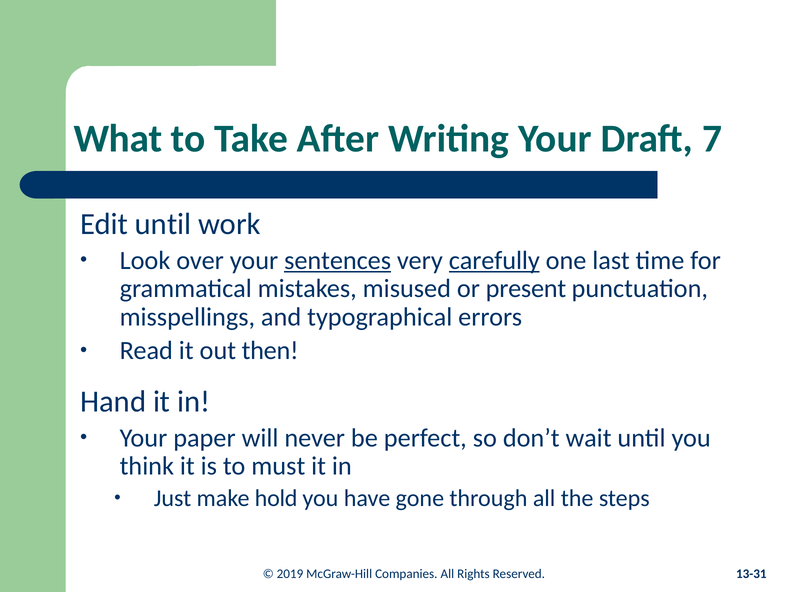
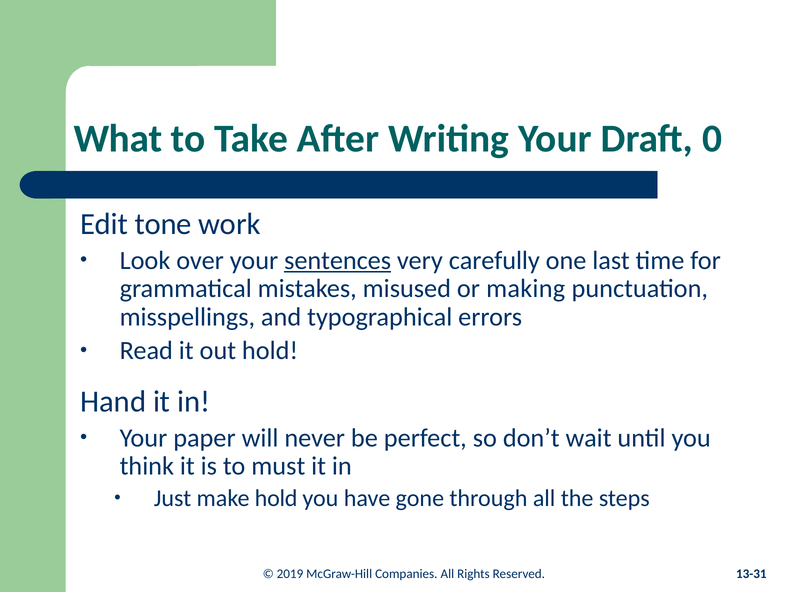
7: 7 -> 0 (712, 139)
Edit until: until -> tone (163, 224)
carefully underline: present -> none (494, 260)
present: present -> making (526, 289)
out then: then -> hold (270, 351)
